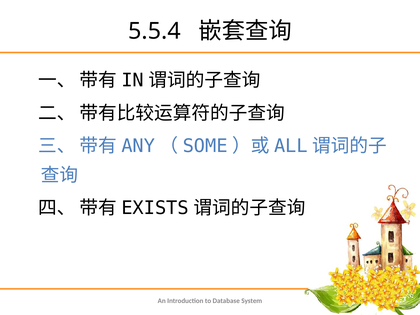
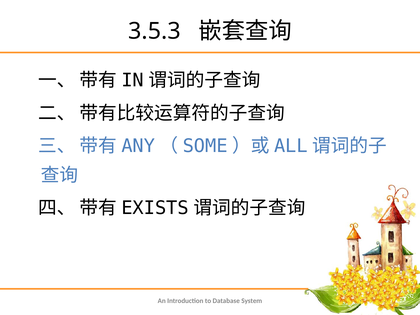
5.5.4: 5.5.4 -> 3.5.3 (155, 31)
